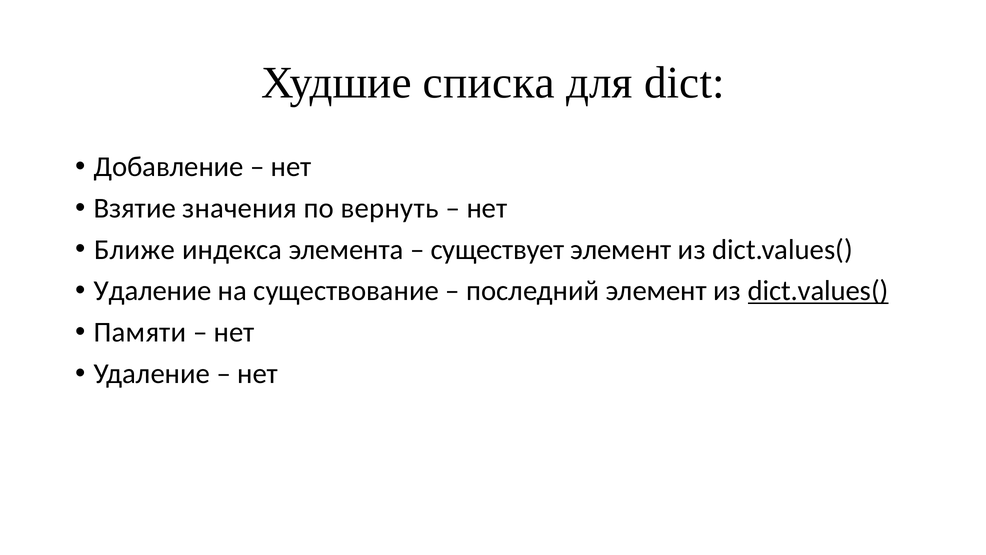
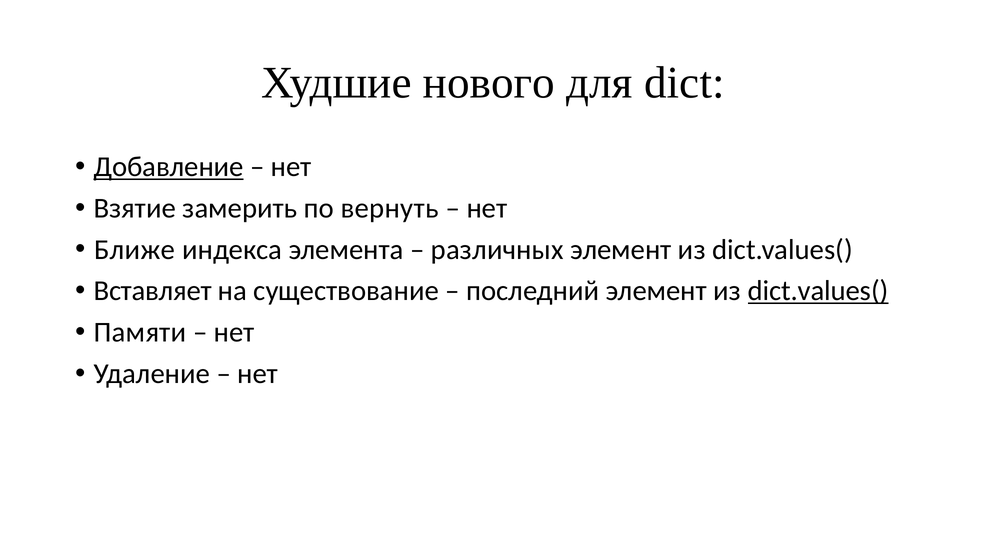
списка: списка -> нового (489, 83)
Добавление underline: none -> present (169, 167)
значения: значения -> замерить (240, 208)
существует: существует -> различных (497, 249)
Удаление: Удаление -> Вставляет (153, 291)
